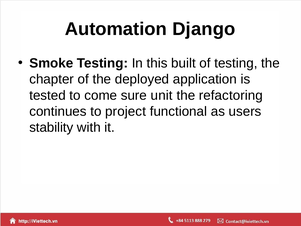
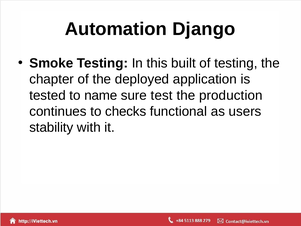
come: come -> name (101, 95)
unit: unit -> test (162, 95)
refactoring: refactoring -> production (231, 95)
project: project -> checks (126, 111)
